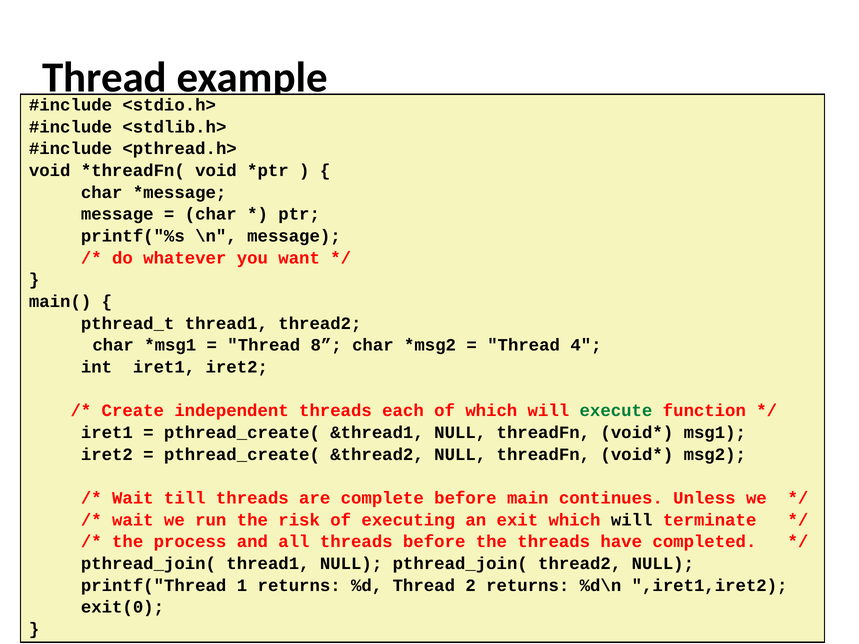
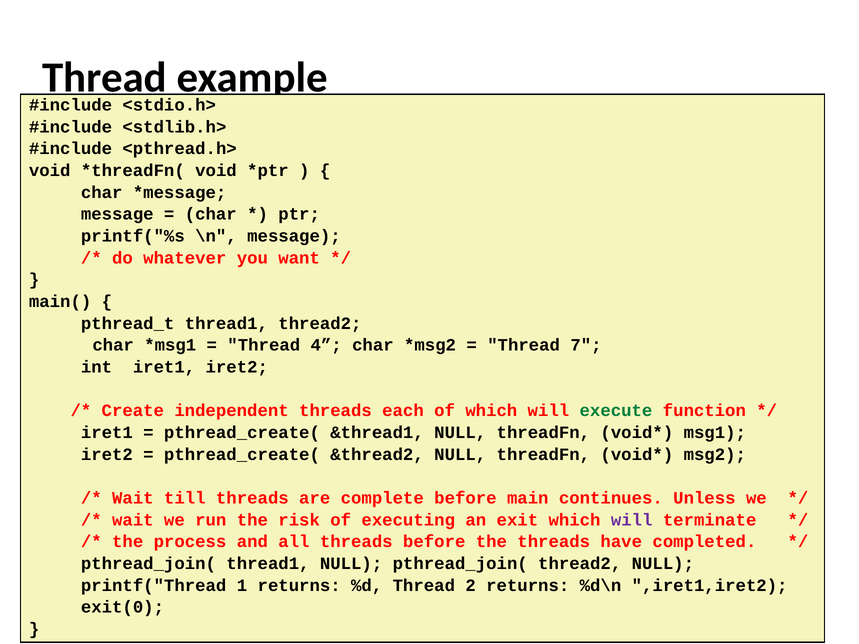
8: 8 -> 4 (326, 345)
4: 4 -> 7 (586, 345)
will colour: black -> purple (632, 520)
